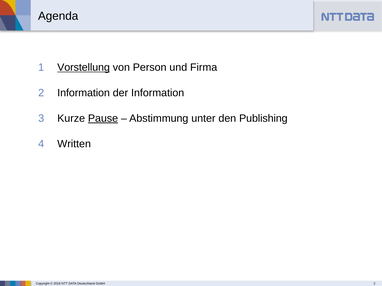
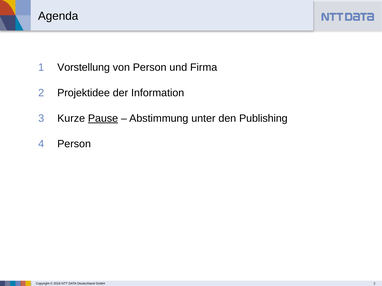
Vorstellung underline: present -> none (84, 68)
Information: Information -> Projektidee (84, 93)
Written: Written -> Person (74, 144)
